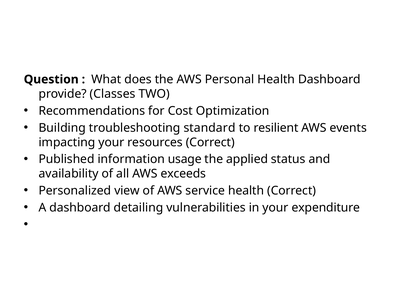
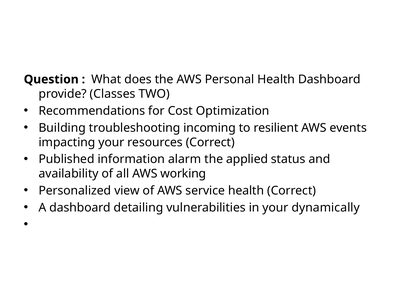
standard: standard -> incoming (210, 128)
usage: usage -> alarm (185, 159)
exceeds: exceeds -> working (183, 174)
expenditure: expenditure -> dynamically (326, 208)
